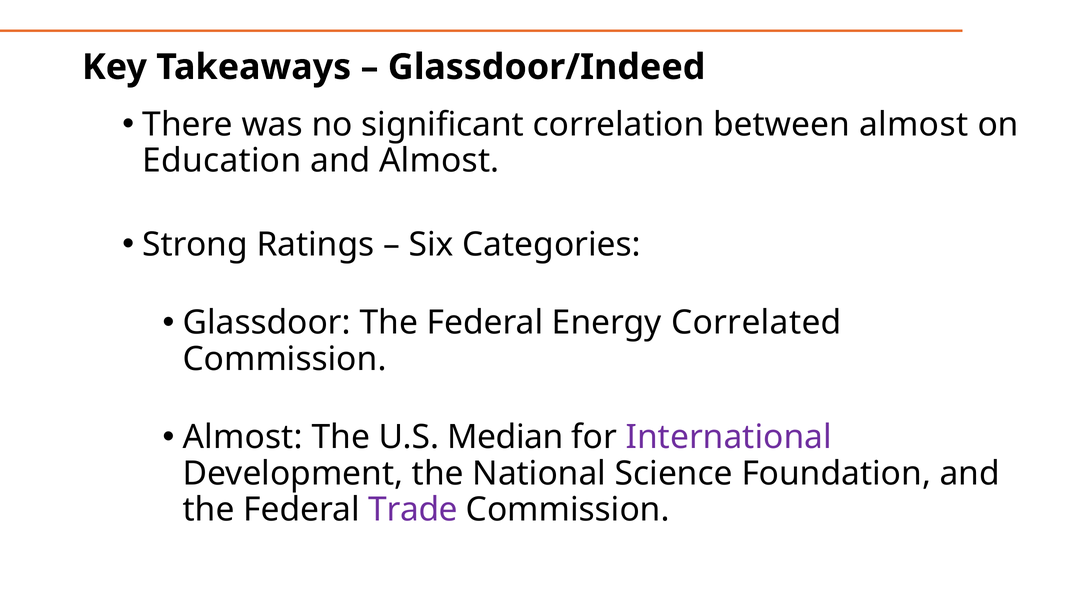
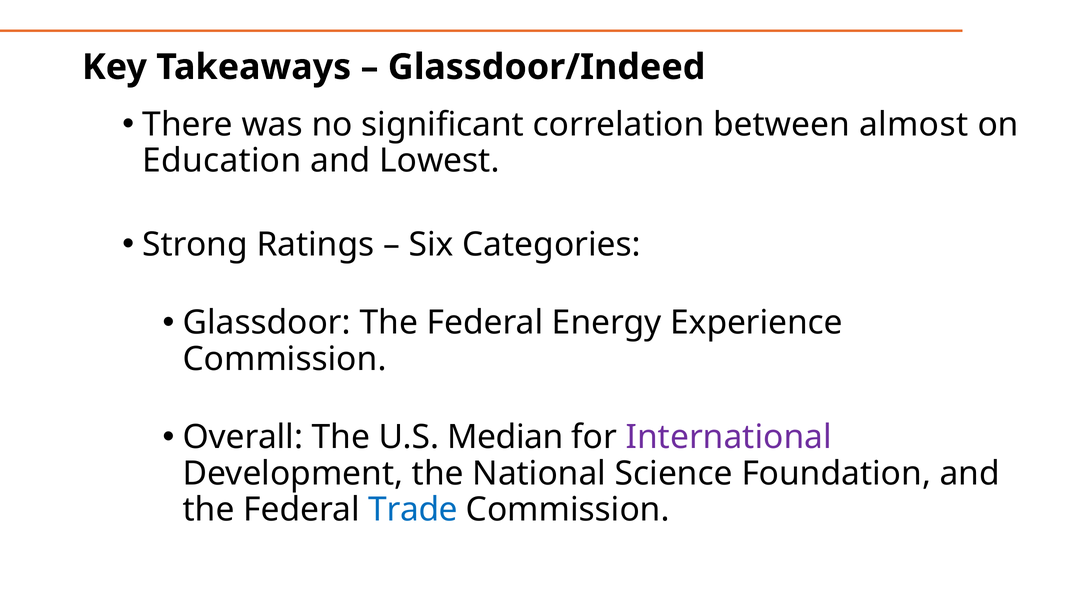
and Almost: Almost -> Lowest (439, 161)
Correlated: Correlated -> Experience (756, 323)
Almost: Almost -> Overall (243, 437)
Trade colour: purple -> blue (413, 510)
